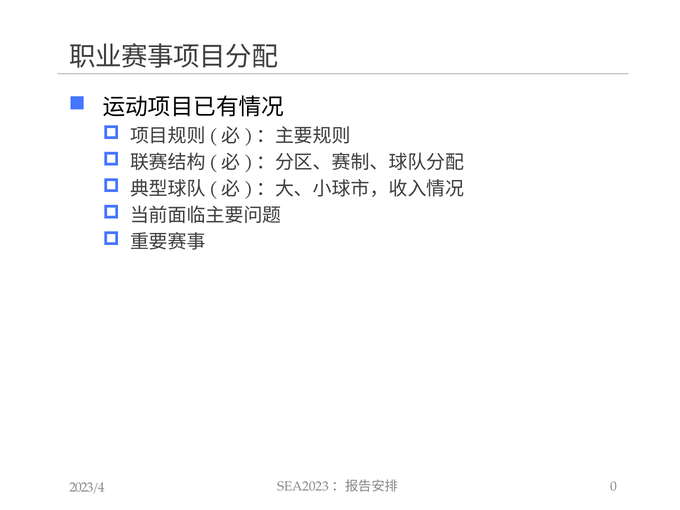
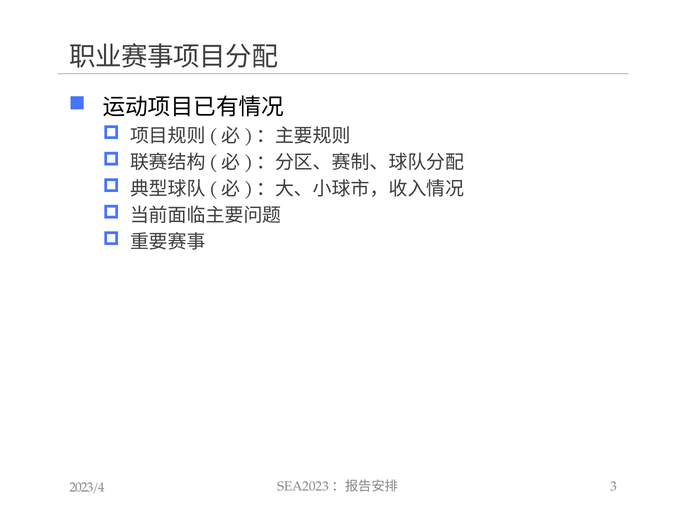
0: 0 -> 3 (613, 486)
